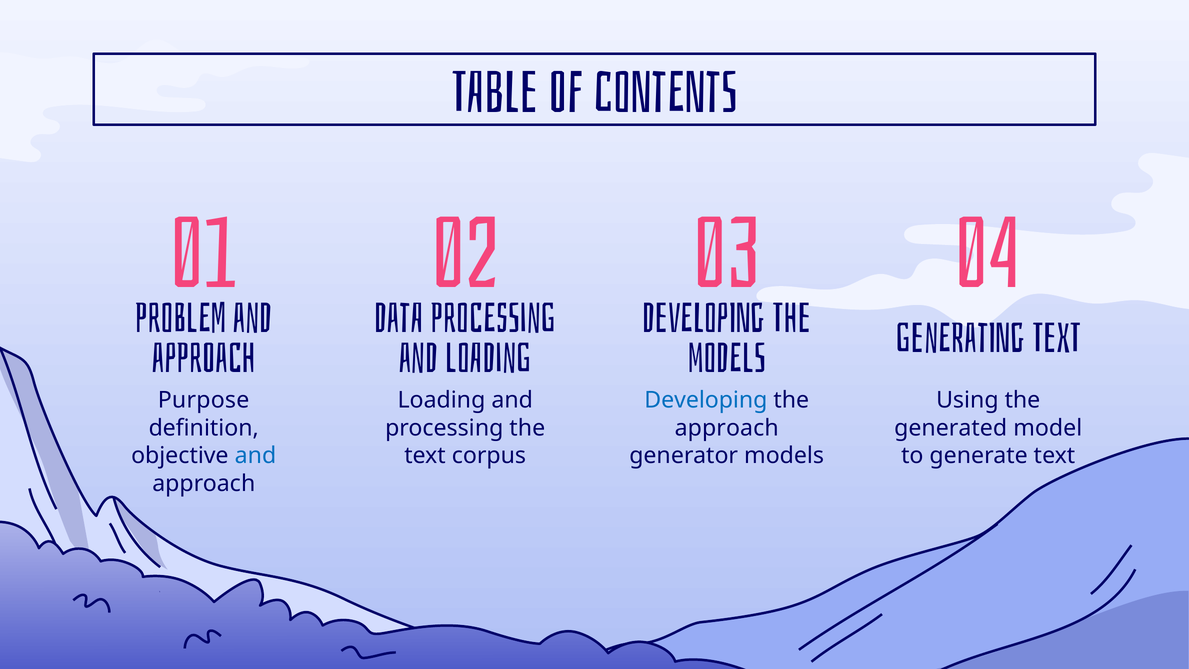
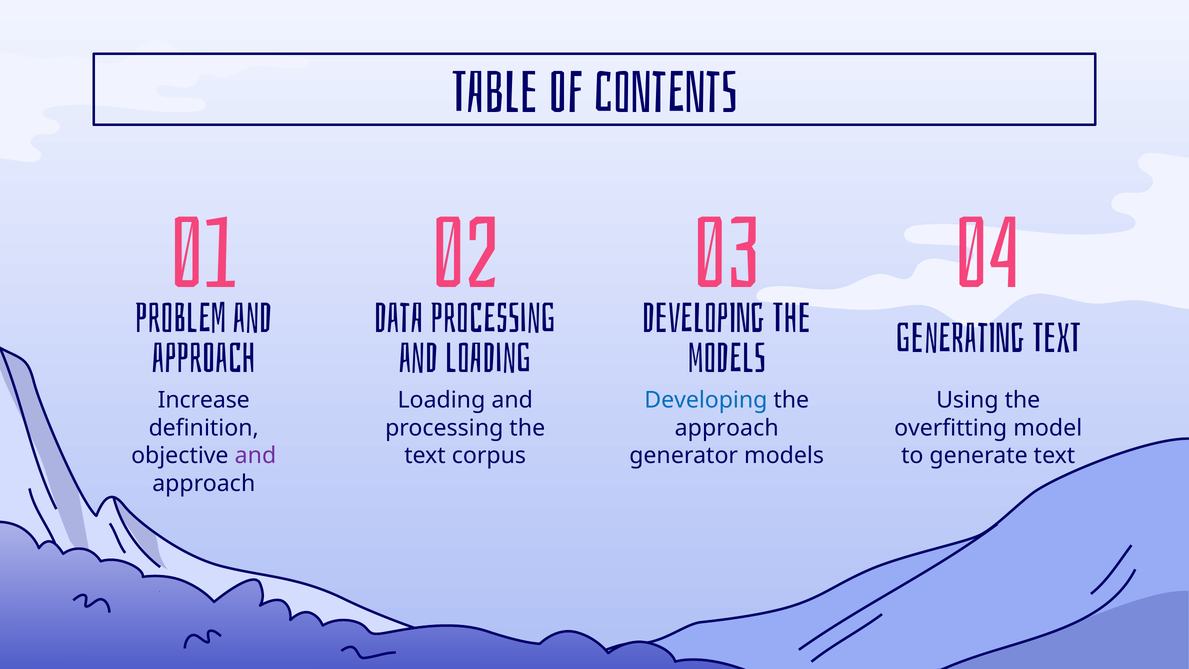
Purpose: Purpose -> Increase (204, 400)
generated: generated -> overfitting (951, 428)
and colour: blue -> purple (255, 456)
